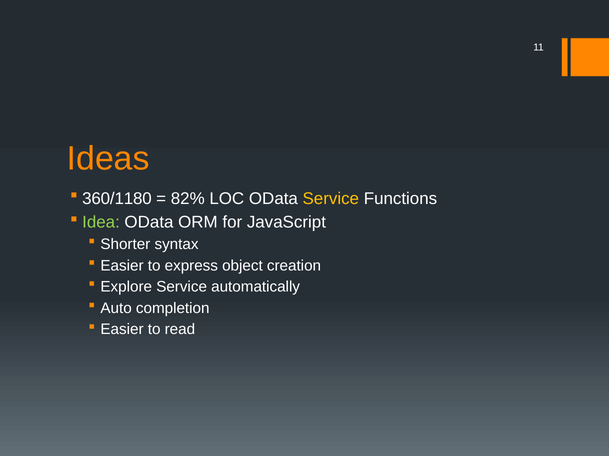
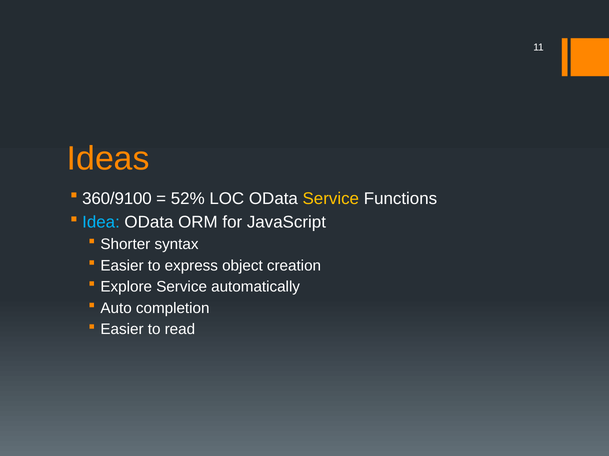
360/1180: 360/1180 -> 360/9100 (117, 199)
82%: 82% -> 52% (188, 199)
Idea colour: light green -> light blue (101, 223)
